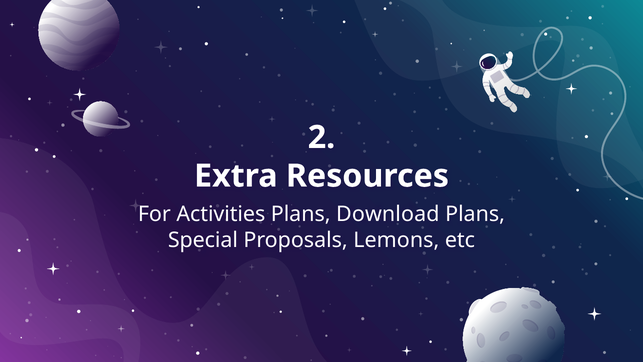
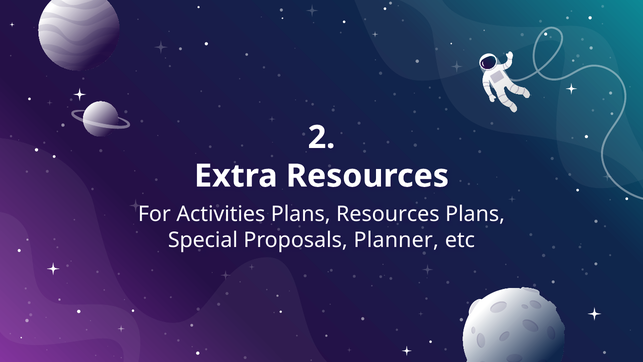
Plans Download: Download -> Resources (388, 214)
Lemons: Lemons -> Planner (396, 240)
